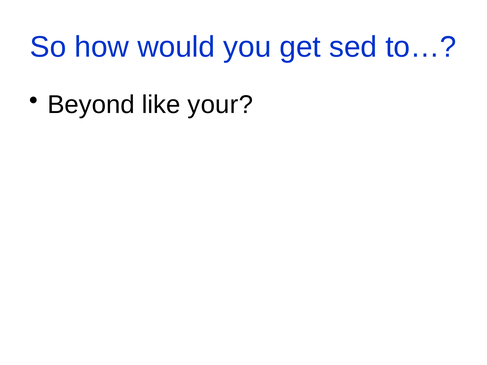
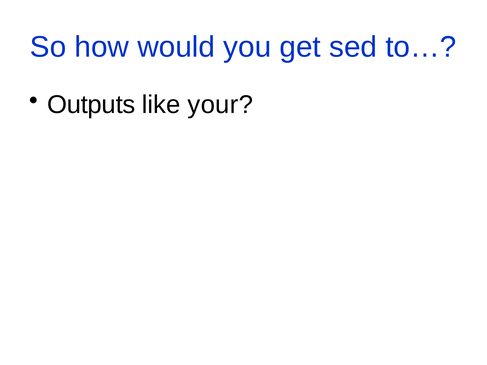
Beyond: Beyond -> Outputs (91, 105)
